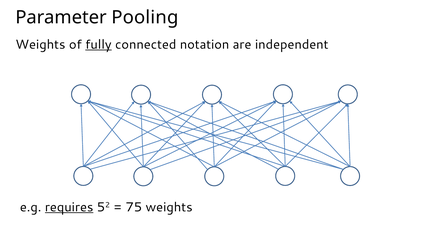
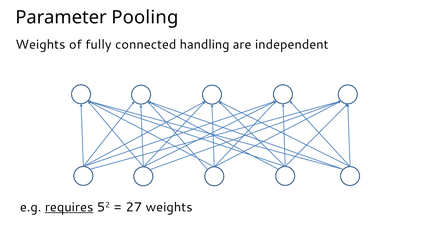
fully underline: present -> none (98, 45)
notation: notation -> handling (205, 45)
75: 75 -> 27 (134, 207)
